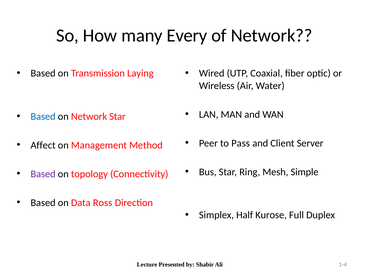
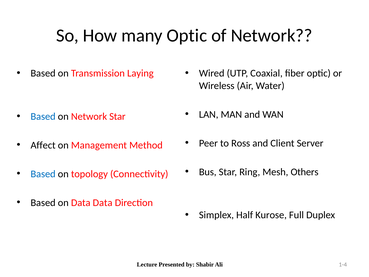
many Every: Every -> Optic (187, 35)
Pass: Pass -> Ross (241, 143)
Simple: Simple -> Others (305, 172)
Based colour: purple -> blue (43, 174)
Data Ross: Ross -> Data (103, 202)
